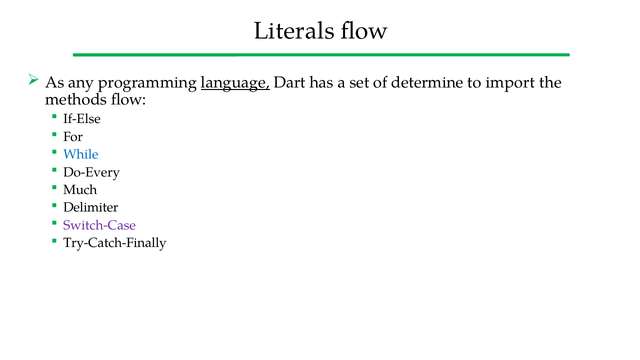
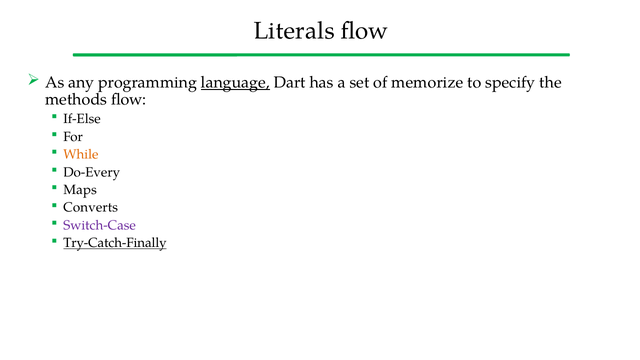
determine: determine -> memorize (427, 82)
import: import -> specify (510, 82)
While colour: blue -> orange (81, 154)
Much: Much -> Maps (80, 190)
Delimiter: Delimiter -> Converts (91, 208)
Try-Catch-Finally underline: none -> present (115, 243)
